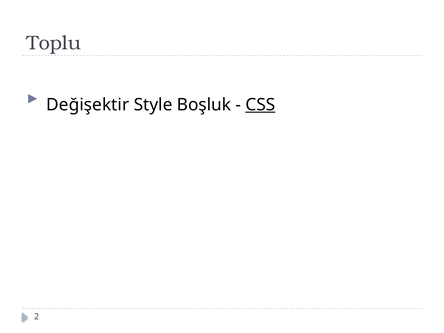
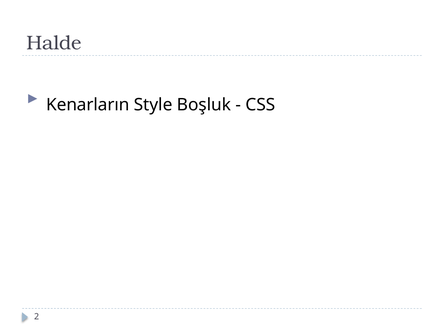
Toplu: Toplu -> Halde (54, 43)
Değişektir: Değişektir -> Kenarların (88, 105)
CSS underline: present -> none (260, 105)
